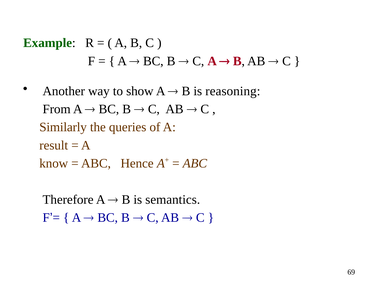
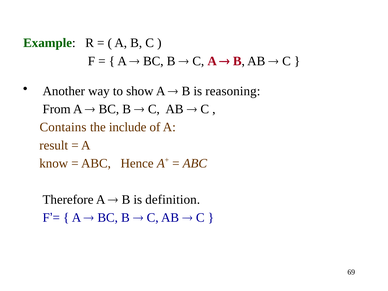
Similarly: Similarly -> Contains (63, 127)
queries: queries -> include (128, 127)
semantics: semantics -> definition (173, 200)
